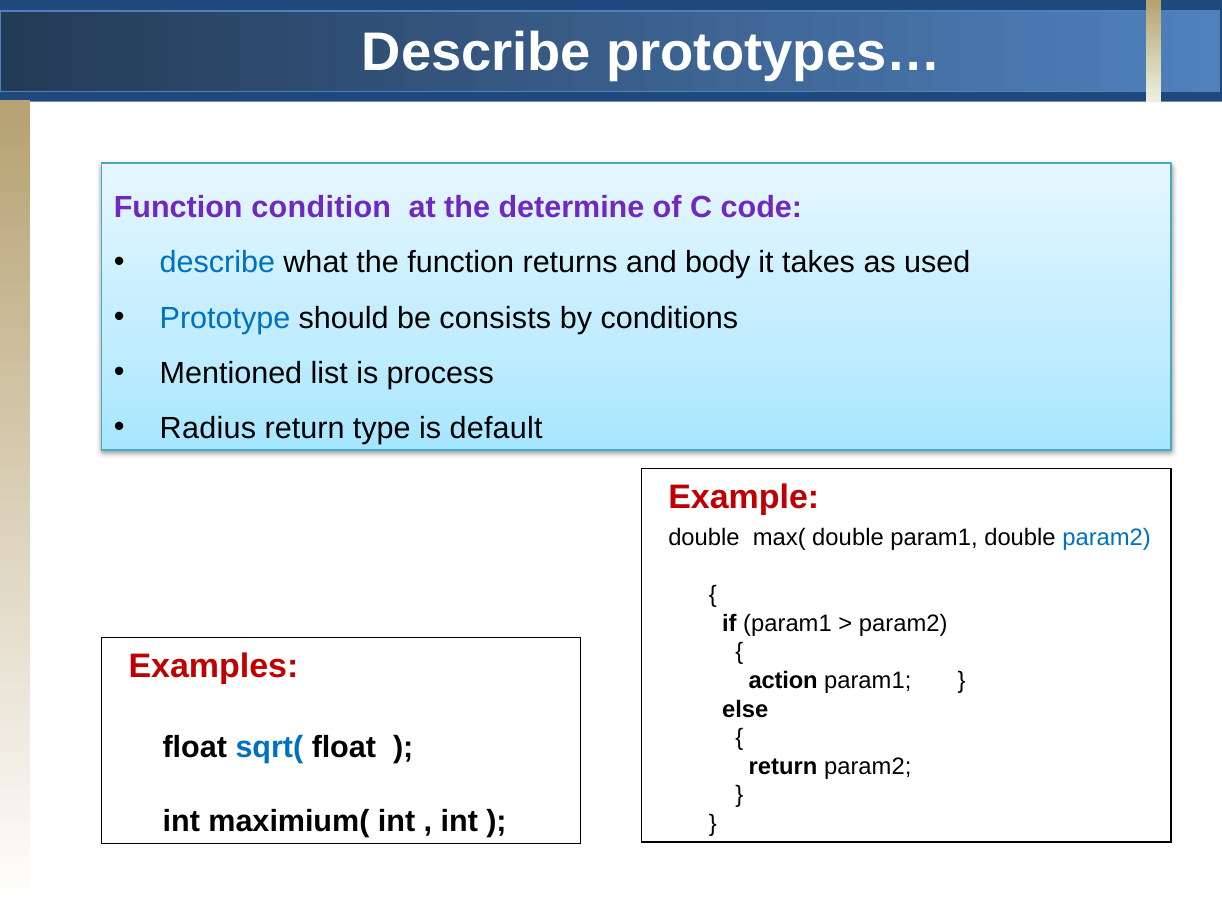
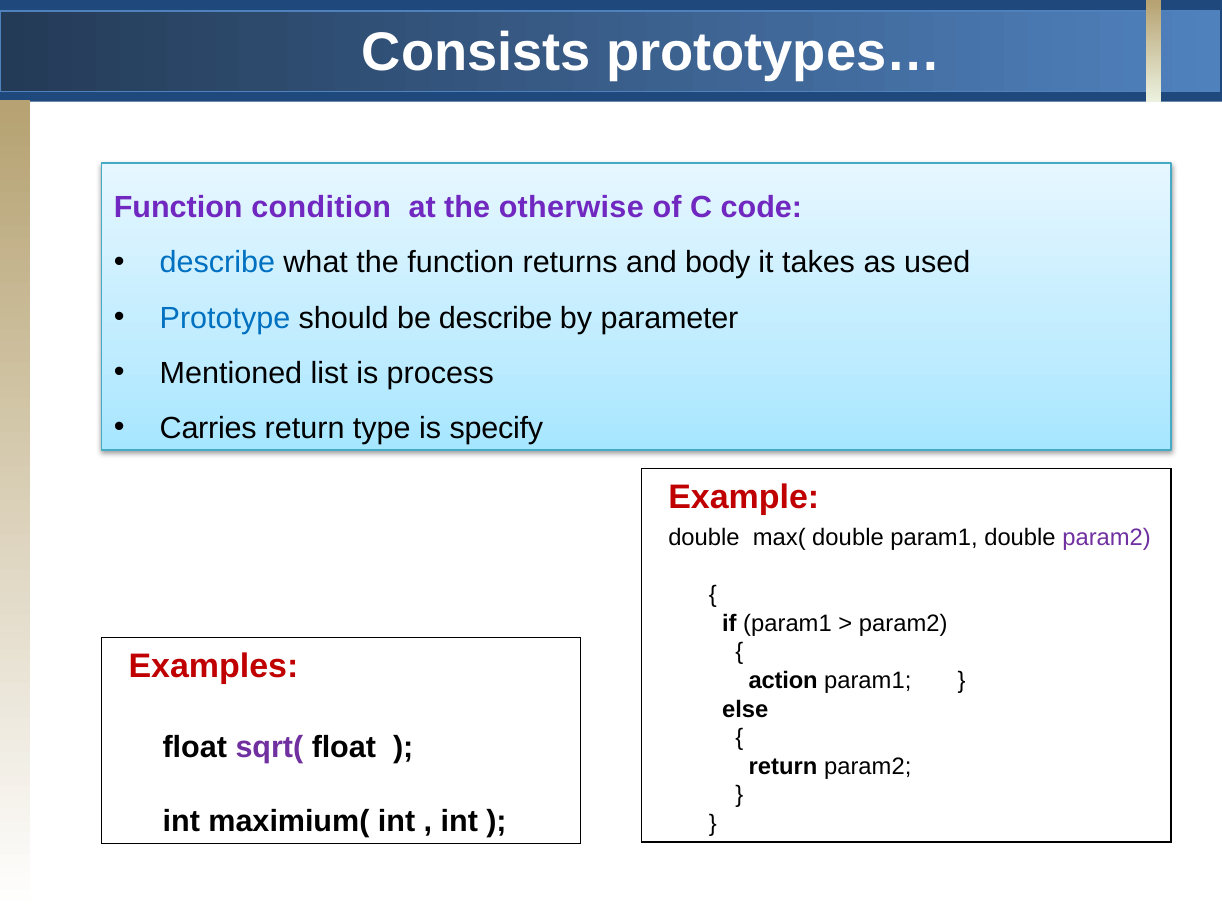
Describe: Describe -> Consists (476, 53)
determine: determine -> otherwise (571, 208)
be consists: consists -> describe (496, 318)
conditions: conditions -> parameter (669, 318)
Radius: Radius -> Carries (208, 428)
default: default -> specify (496, 428)
param2 colour: blue -> purple (1107, 538)
sqrt( colour: blue -> purple (269, 747)
